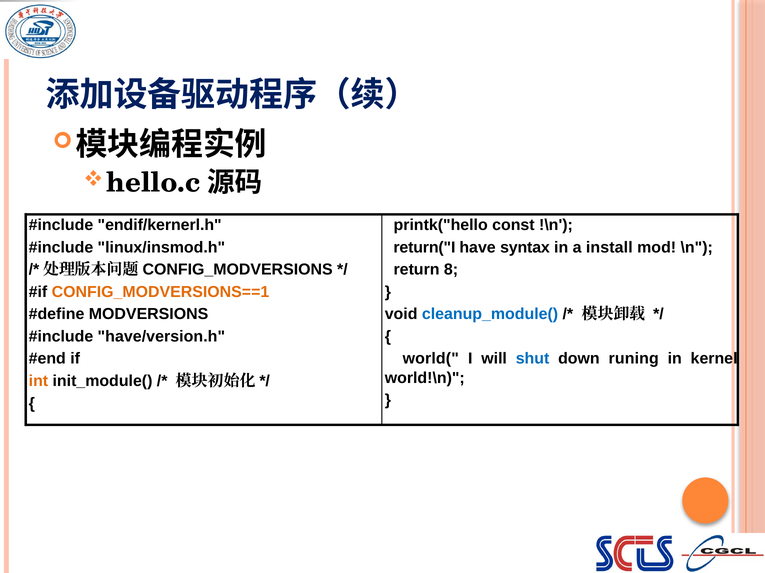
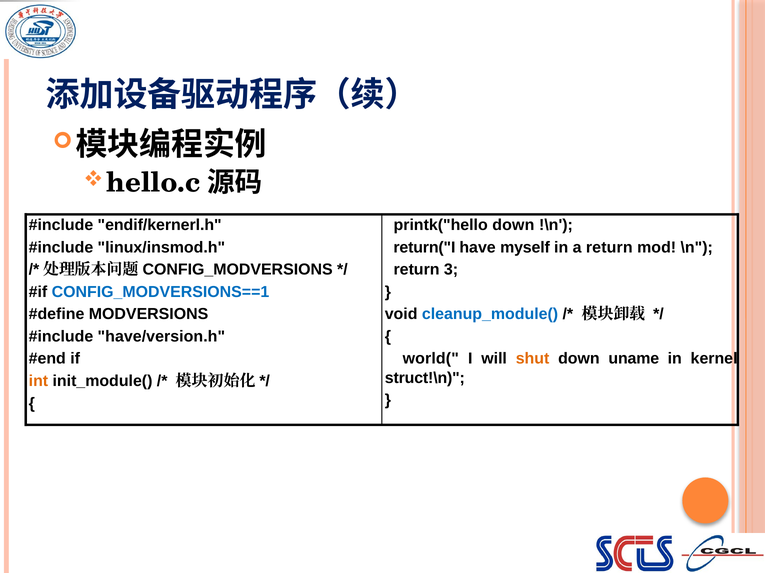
printk("hello const: const -> down (513, 225)
syntax: syntax -> myself (525, 248)
a install: install -> return (609, 248)
8: 8 -> 3 (451, 270)
CONFIG_MODVERSIONS==1 colour: orange -> blue (160, 292)
shut colour: blue -> orange (533, 359)
runing: runing -> uname (634, 359)
world!\n: world!\n -> struct!\n (425, 378)
